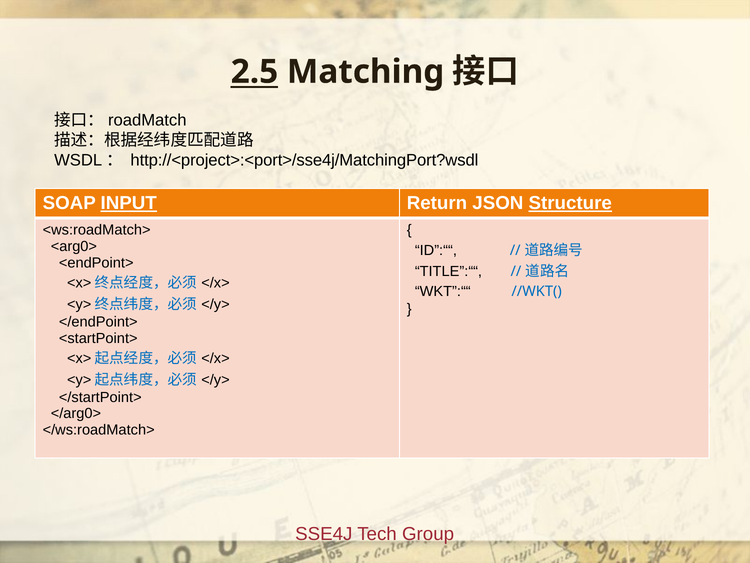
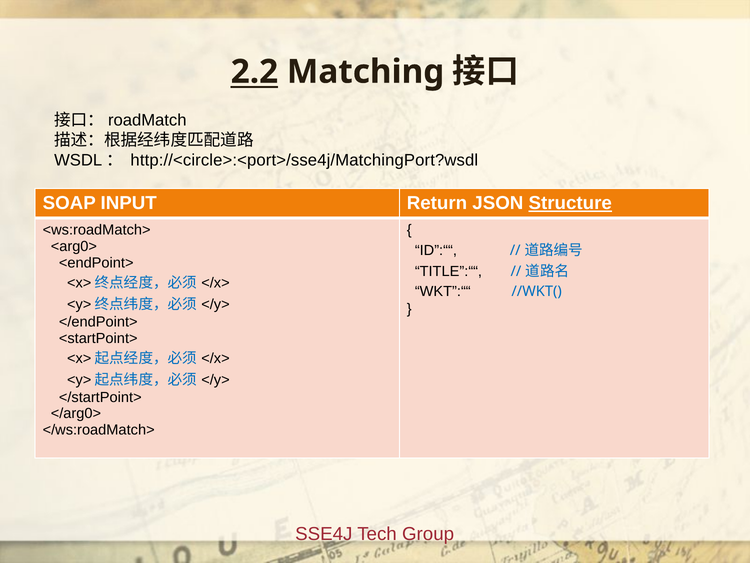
2.5: 2.5 -> 2.2 (254, 72)
http://<project>:<port>/sse4j/MatchingPort?wsdl: http://<project>:<port>/sse4j/MatchingPort?wsdl -> http://<circle>:<port>/sse4j/MatchingPort?wsdl (304, 160)
INPUT underline: present -> none (129, 203)
